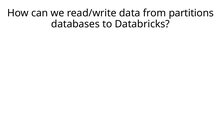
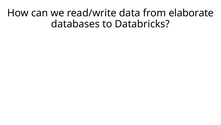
partitions: partitions -> elaborate (191, 13)
